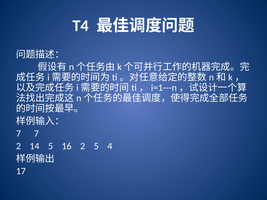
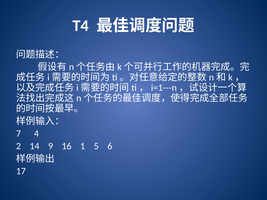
7 7: 7 -> 4 (36, 134)
14 5: 5 -> 9 (51, 146)
16 2: 2 -> 1 (83, 146)
4: 4 -> 6 (110, 146)
